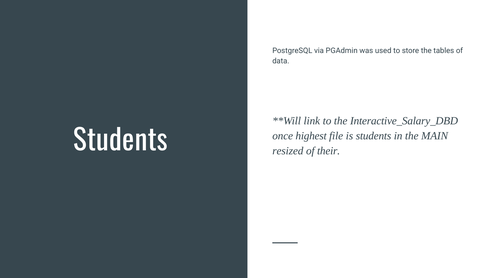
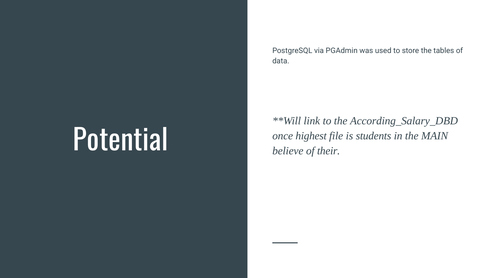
Interactive_Salary_DBD: Interactive_Salary_DBD -> According_Salary_DBD (404, 121)
Students: Students -> Potential (120, 141)
resized: resized -> believe (288, 151)
